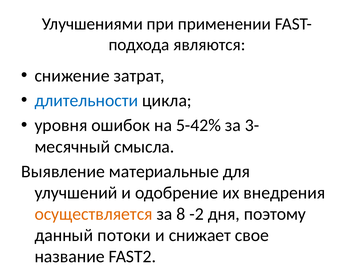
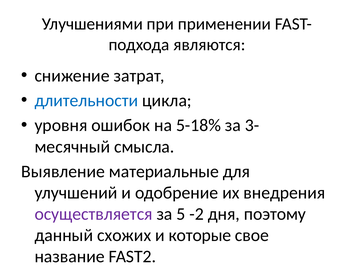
5-42%: 5-42% -> 5-18% (198, 125)
осуществляется colour: orange -> purple (94, 214)
8: 8 -> 5 (181, 214)
потоки: потоки -> схожих (124, 235)
снижает: снижает -> которые (200, 235)
